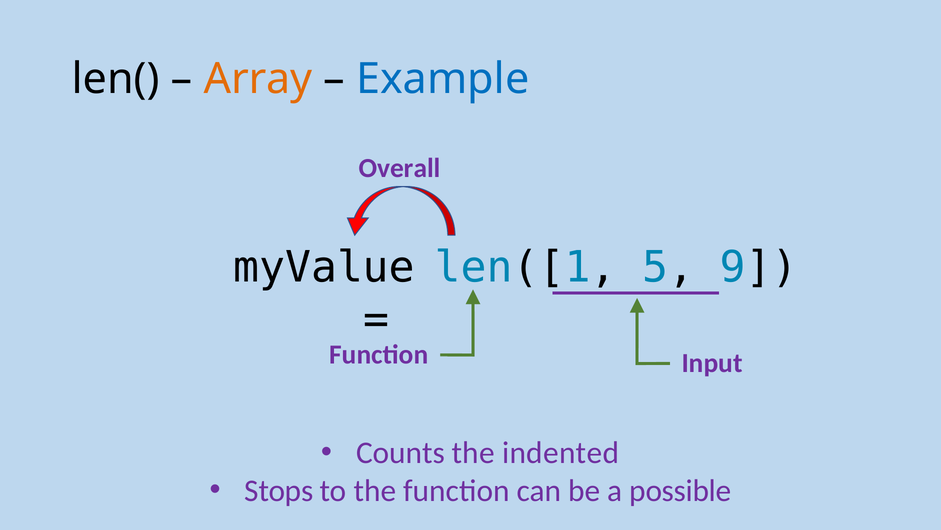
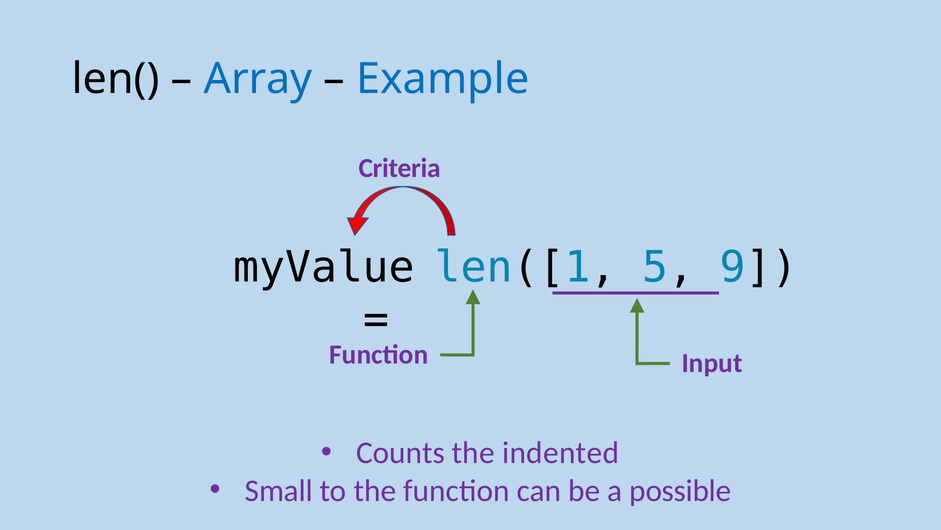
Array colour: orange -> blue (258, 79)
Overall: Overall -> Criteria (400, 168)
Stops: Stops -> Small (279, 490)
